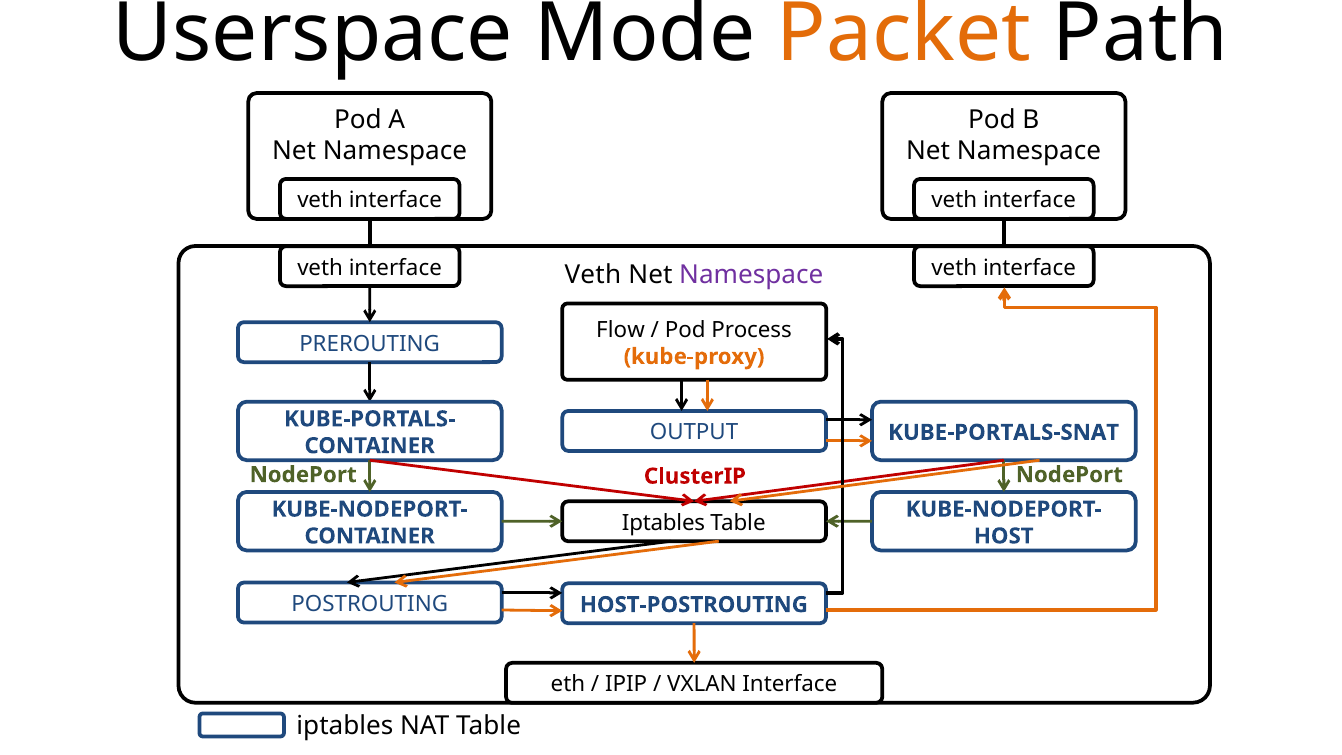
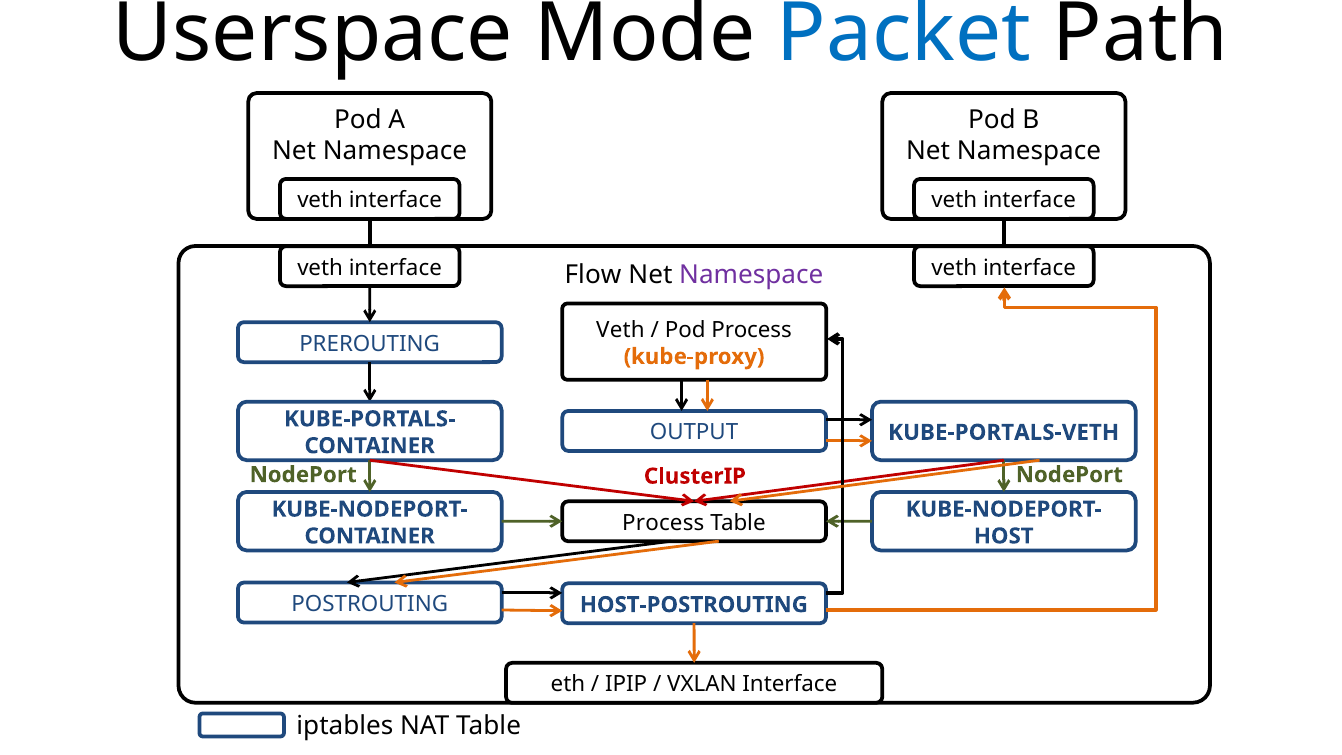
Packet colour: orange -> blue (904, 34)
Veth: Veth -> Flow (593, 275)
Flow: Flow -> Veth (620, 330)
KUBE-PORTALS-SNAT: KUBE-PORTALS-SNAT -> KUBE-PORTALS-VETH (1004, 432)
Iptables: Iptables -> Process (663, 523)
